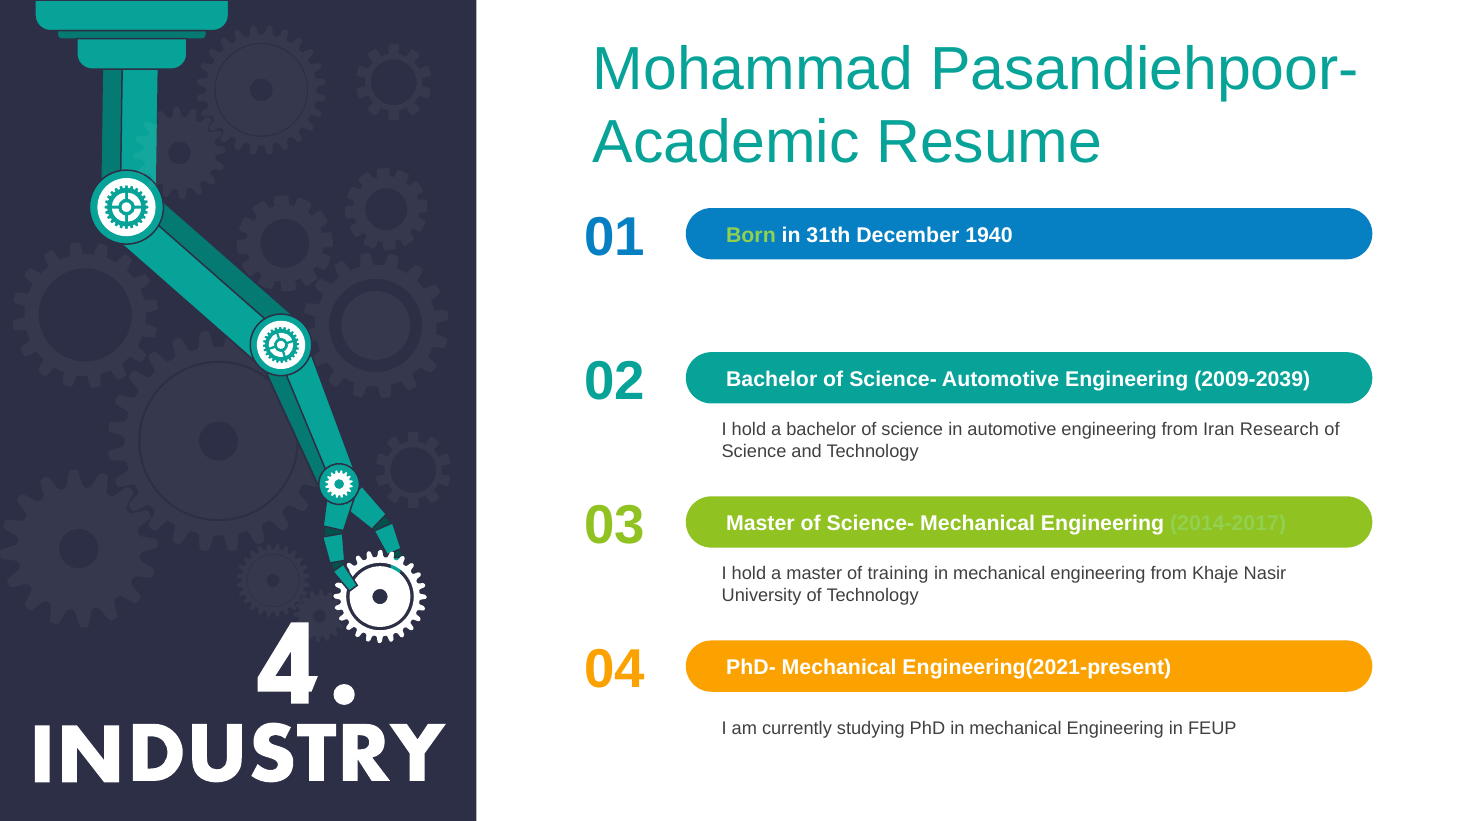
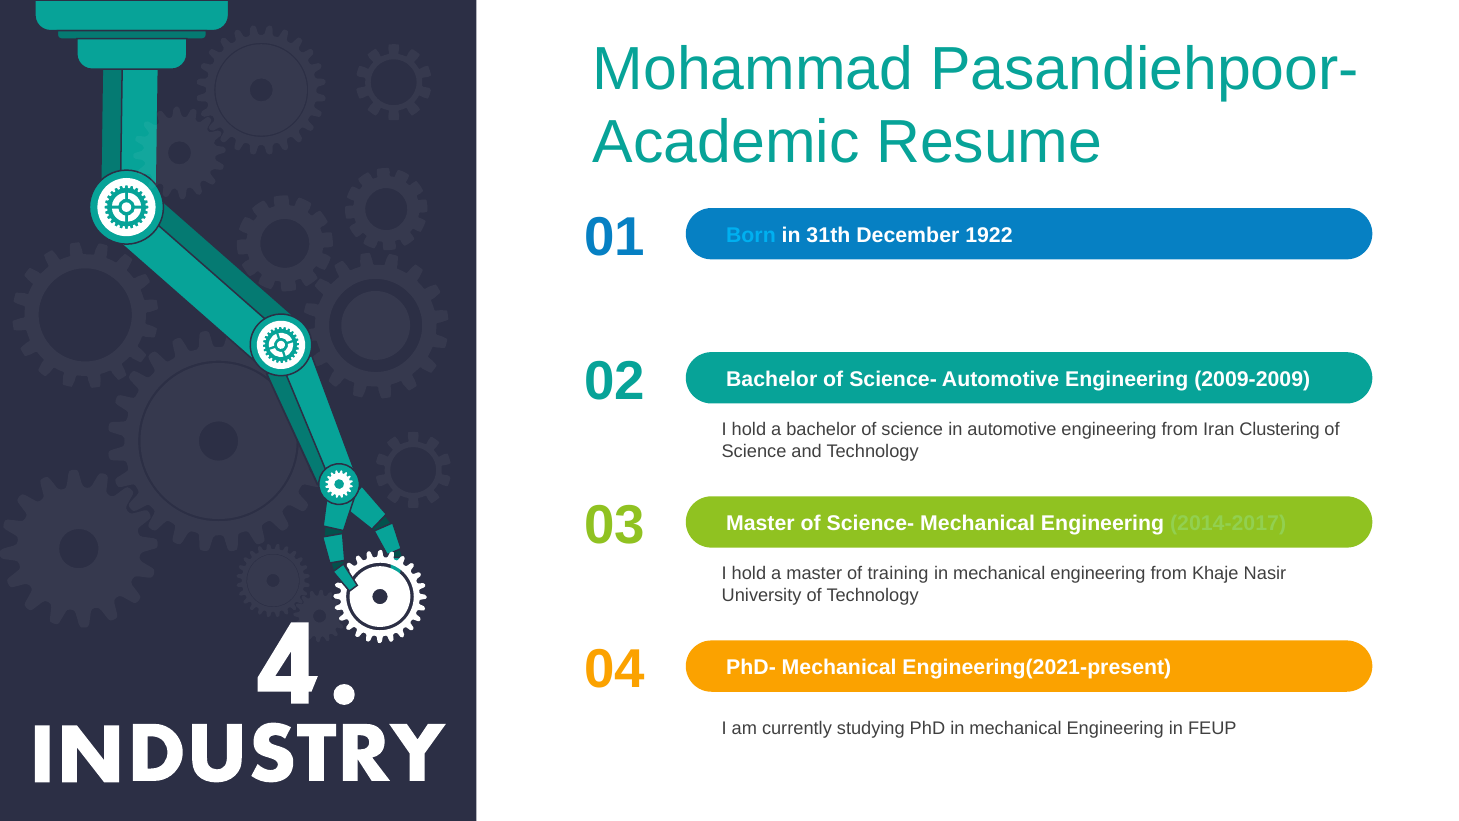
Born colour: light green -> light blue (751, 235)
1940: 1940 -> 1922 (989, 235)
2009-2039: 2009-2039 -> 2009-2009 (1252, 379)
Research: Research -> Clustering (1280, 429)
